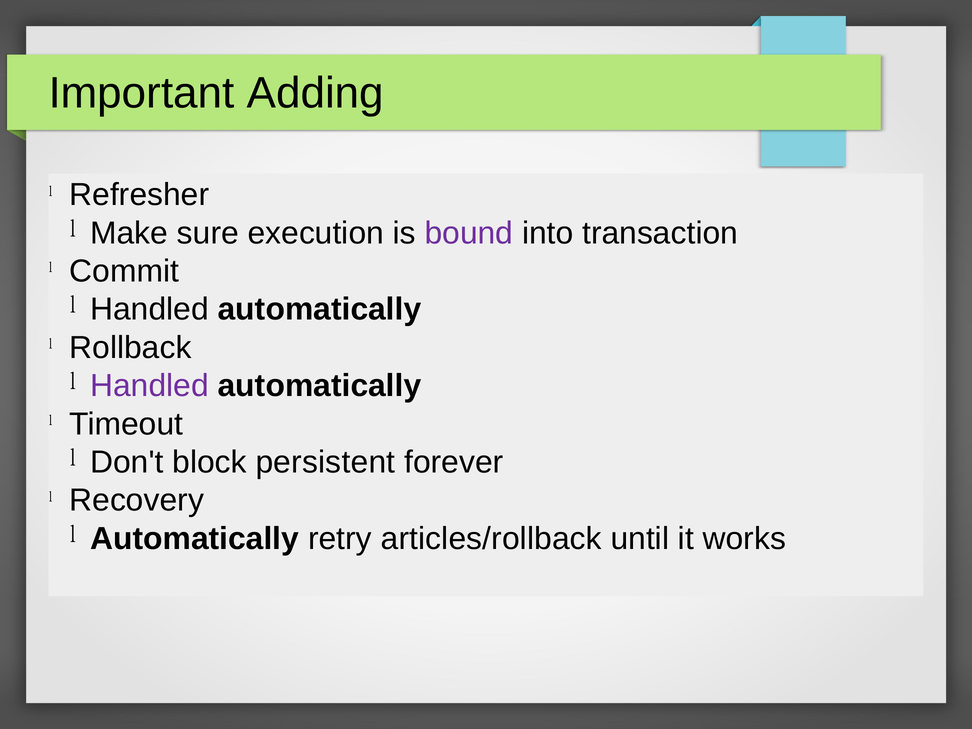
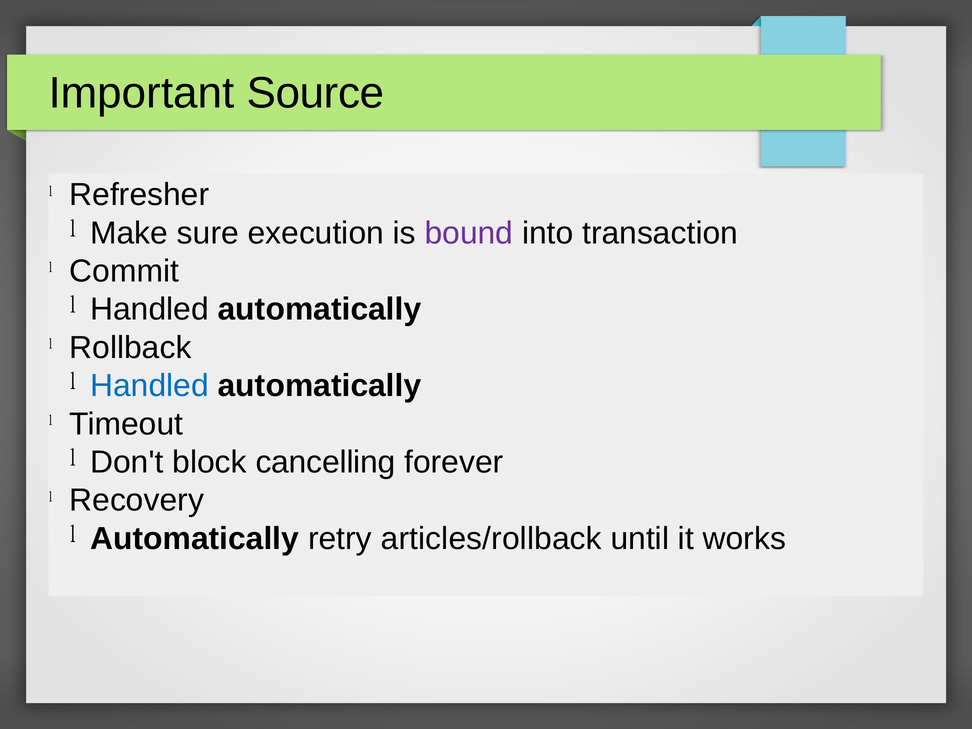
Adding: Adding -> Source (315, 93)
Handled colour: purple -> blue (150, 386)
persistent: persistent -> cancelling (326, 462)
